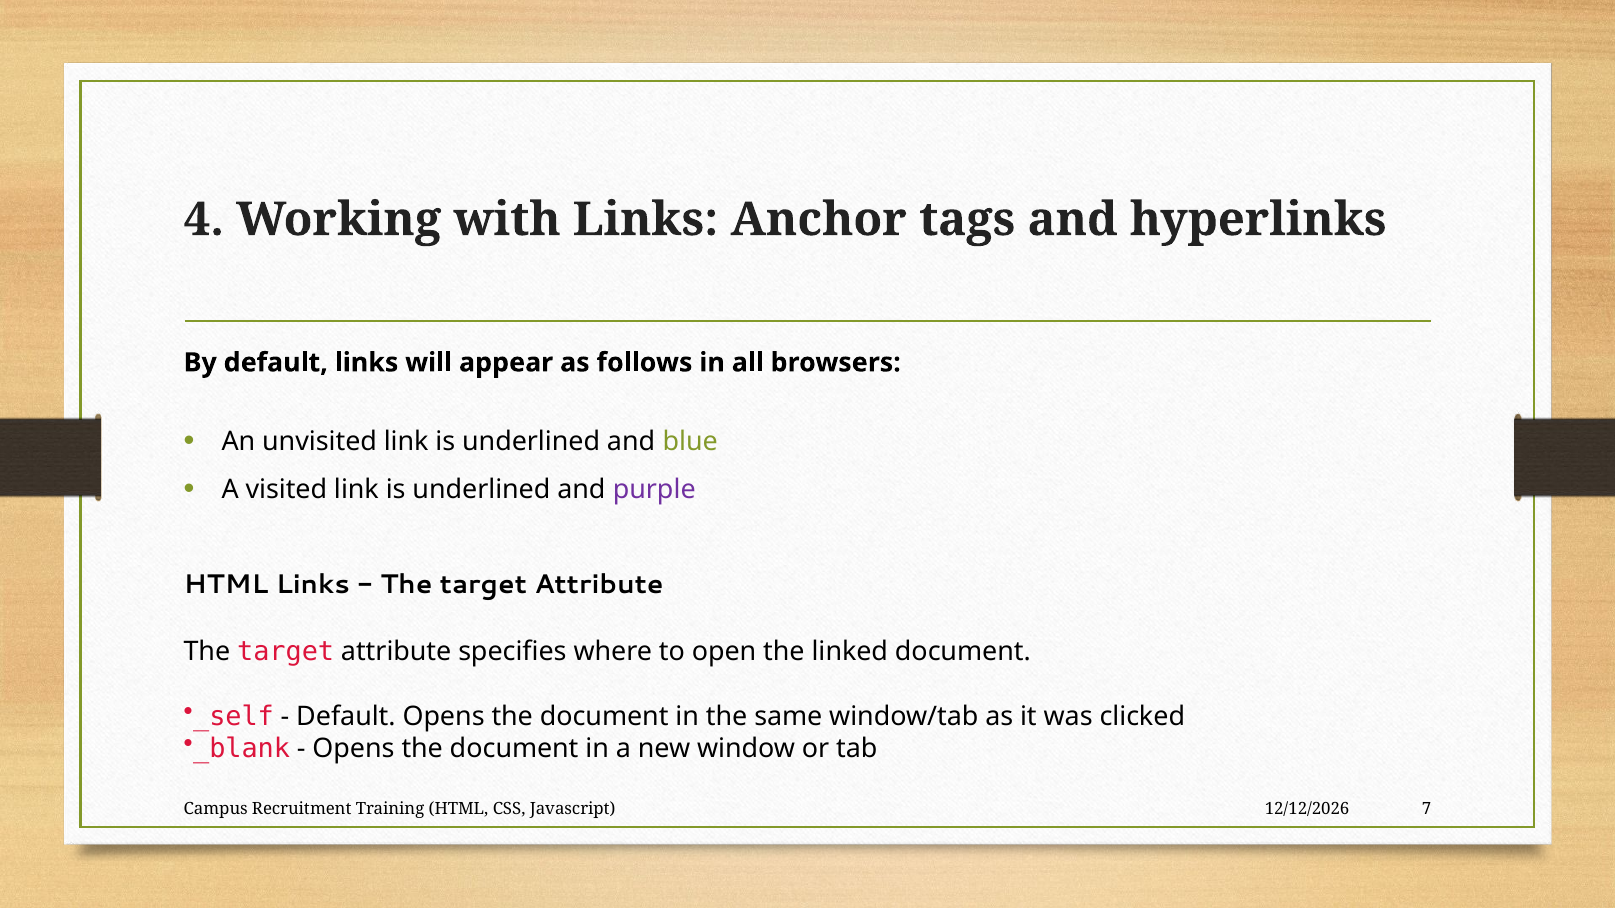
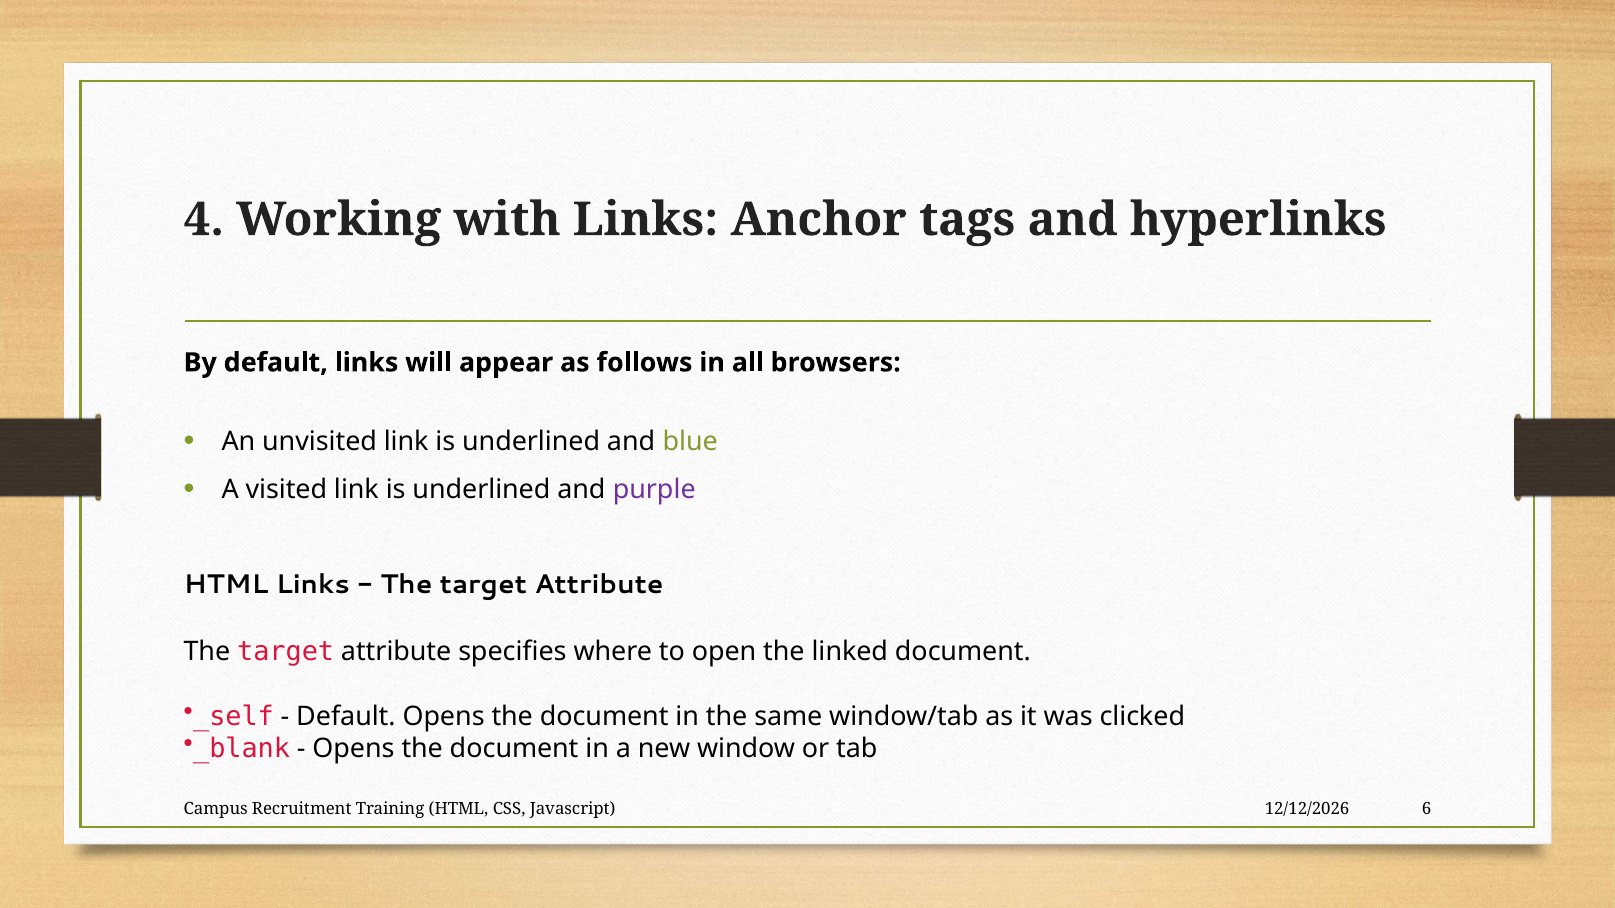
7: 7 -> 6 (1427, 809)
